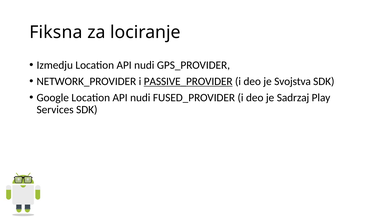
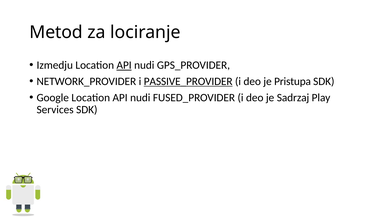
Fiksna: Fiksna -> Metod (56, 32)
API underline: none -> present (124, 65)
Svojstva: Svojstva -> Pristupa (293, 81)
